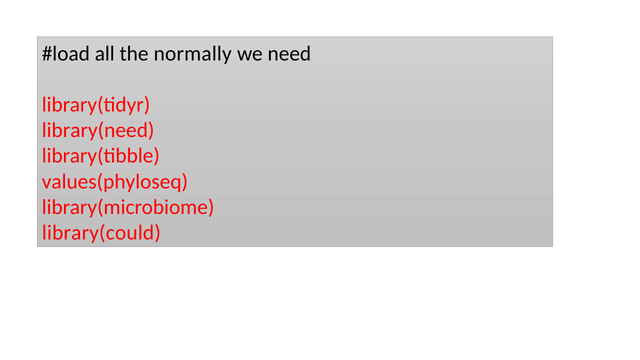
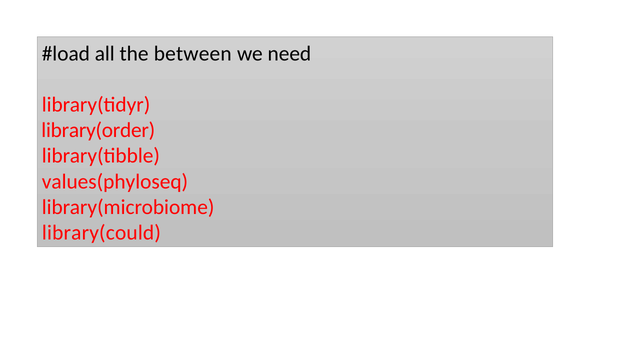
normally: normally -> between (193, 54)
library(need: library(need -> library(order (98, 130)
